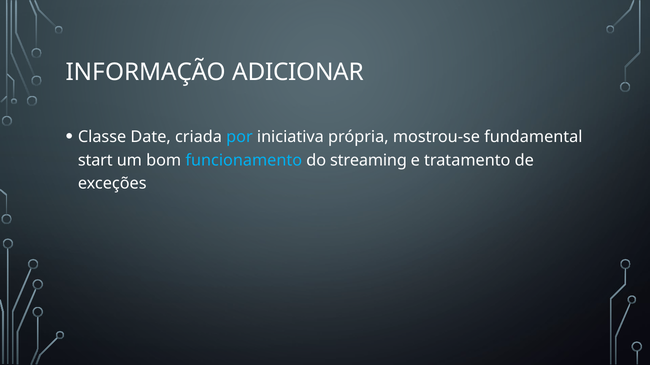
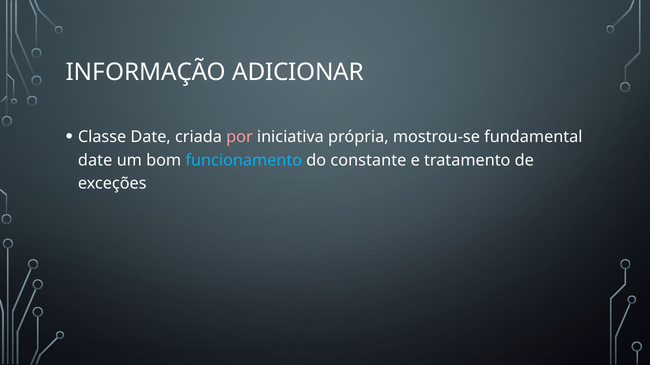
por colour: light blue -> pink (239, 137)
start: start -> date (95, 161)
streaming: streaming -> constante (368, 161)
